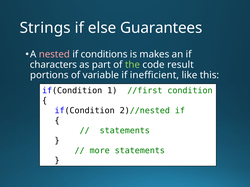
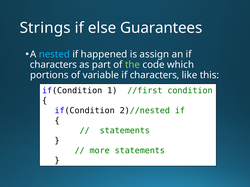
nested colour: pink -> light blue (54, 54)
conditions: conditions -> happened (104, 54)
makes: makes -> assign (154, 54)
result: result -> which (181, 65)
inefficient: inefficient -> characters (155, 75)
